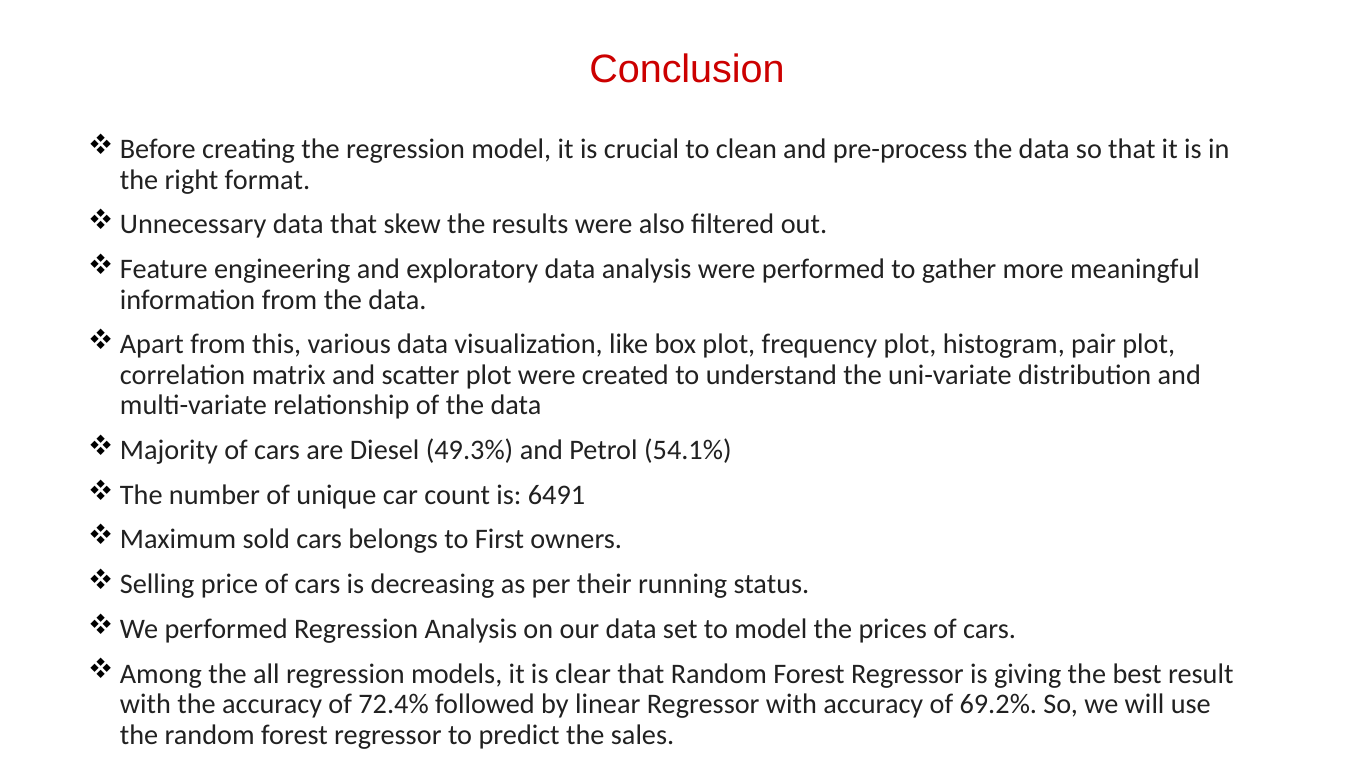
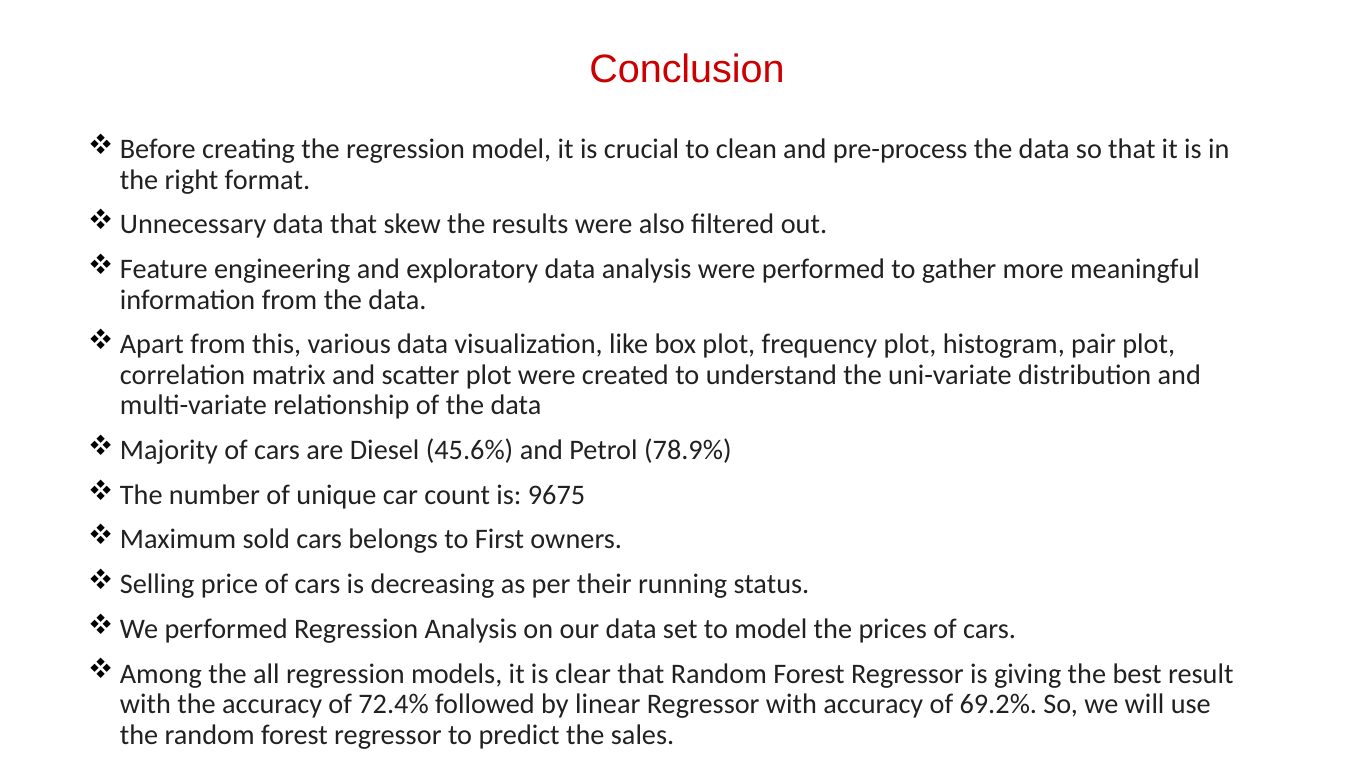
49.3%: 49.3% -> 45.6% (470, 450)
54.1%: 54.1% -> 78.9% (688, 450)
6491: 6491 -> 9675 (557, 495)
